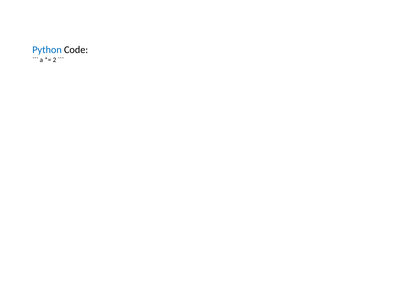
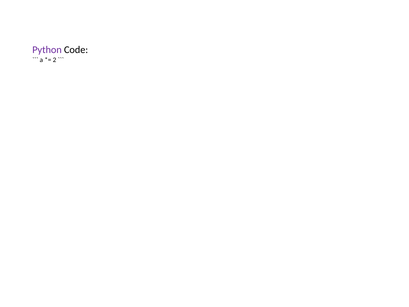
Python colour: blue -> purple (47, 50)
